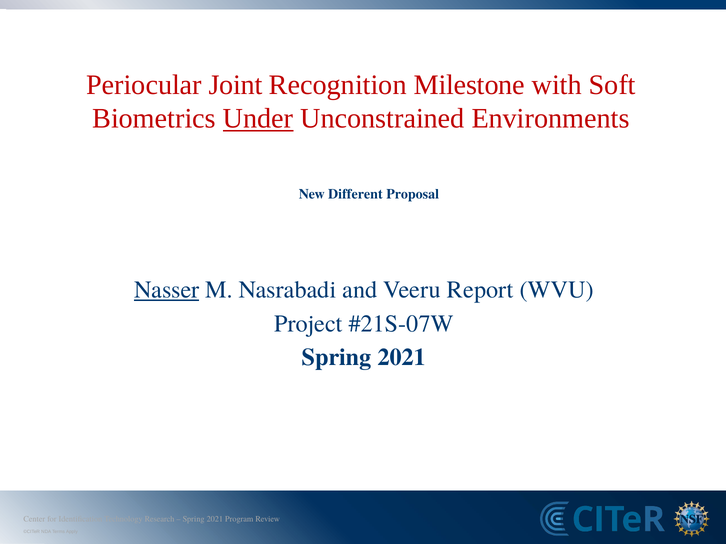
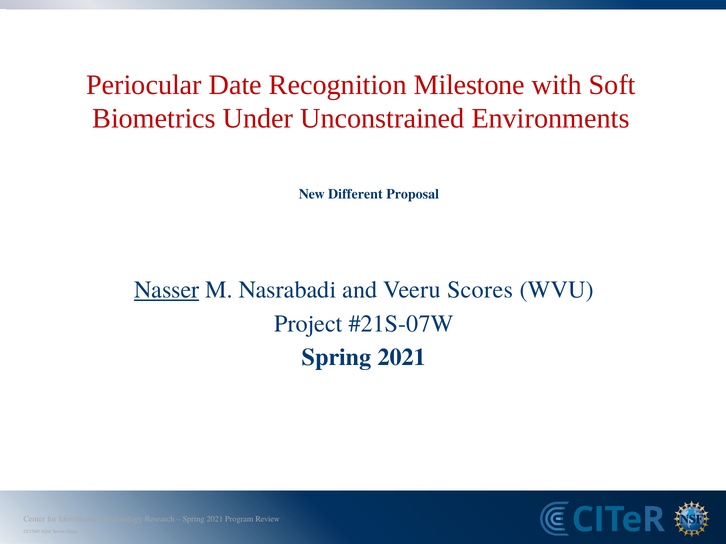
Joint: Joint -> Date (235, 85)
Under underline: present -> none (258, 119)
Report: Report -> Scores (480, 290)
